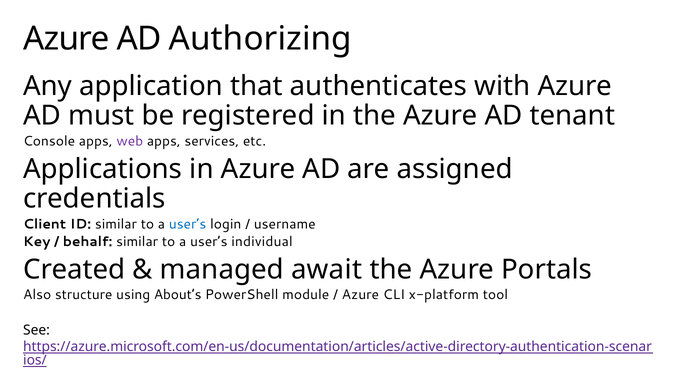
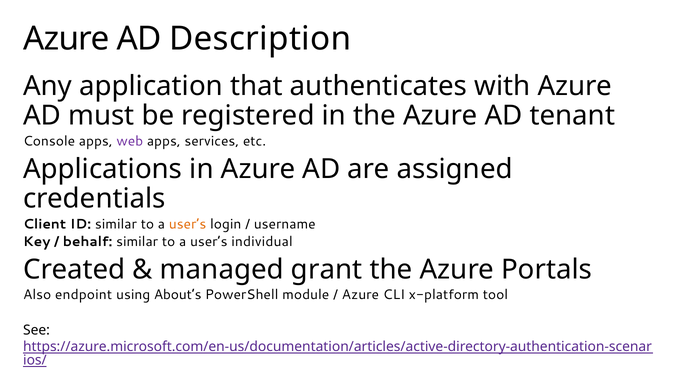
Authorizing: Authorizing -> Description (260, 39)
user’s colour: blue -> orange (188, 224)
await: await -> grant (327, 270)
structure: structure -> endpoint (84, 295)
